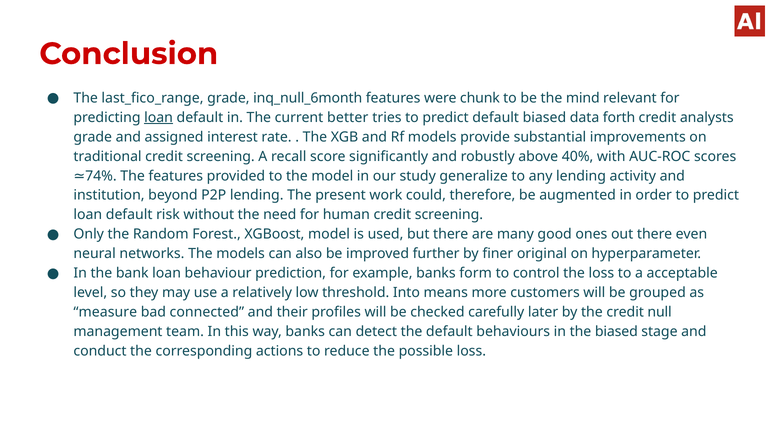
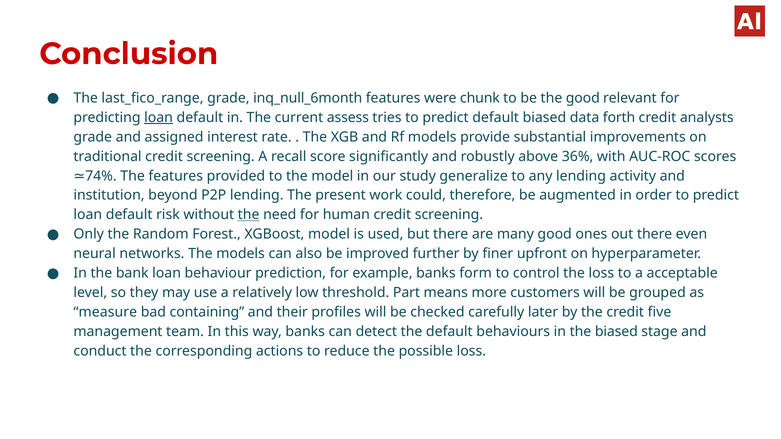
the mind: mind -> good (583, 98)
better: better -> assess (348, 118)
40%: 40% -> 36% (578, 157)
the underline: none -> present (249, 215)
original: original -> upfront (542, 254)
Into: Into -> Part (406, 293)
connected: connected -> containing (207, 312)
null: null -> five (660, 312)
